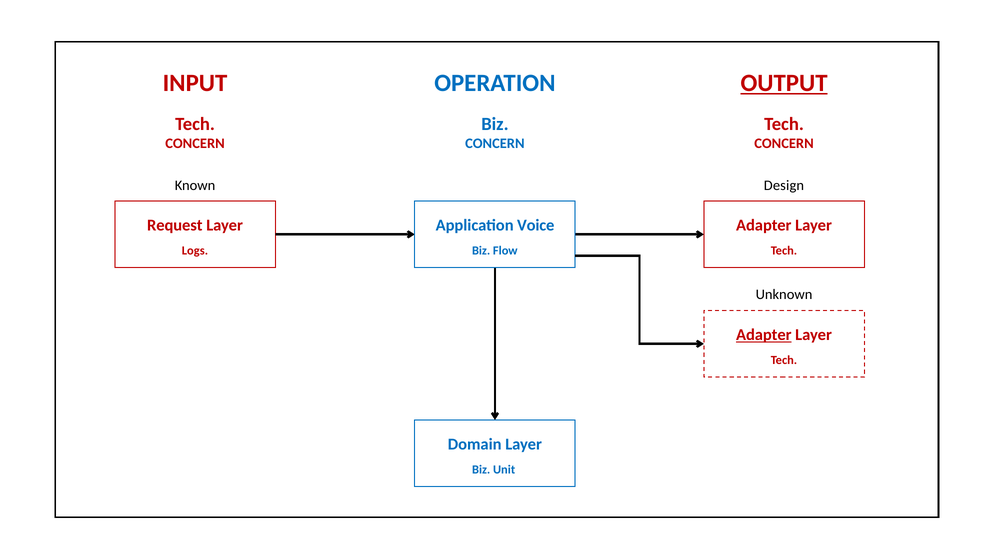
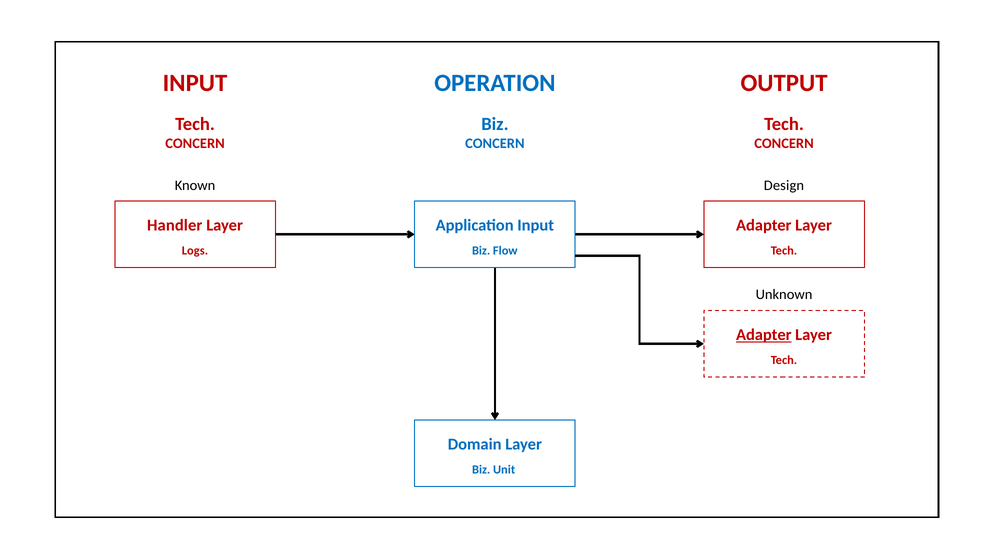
OUTPUT underline: present -> none (784, 83)
Request: Request -> Handler (175, 225)
Application Voice: Voice -> Input (536, 225)
